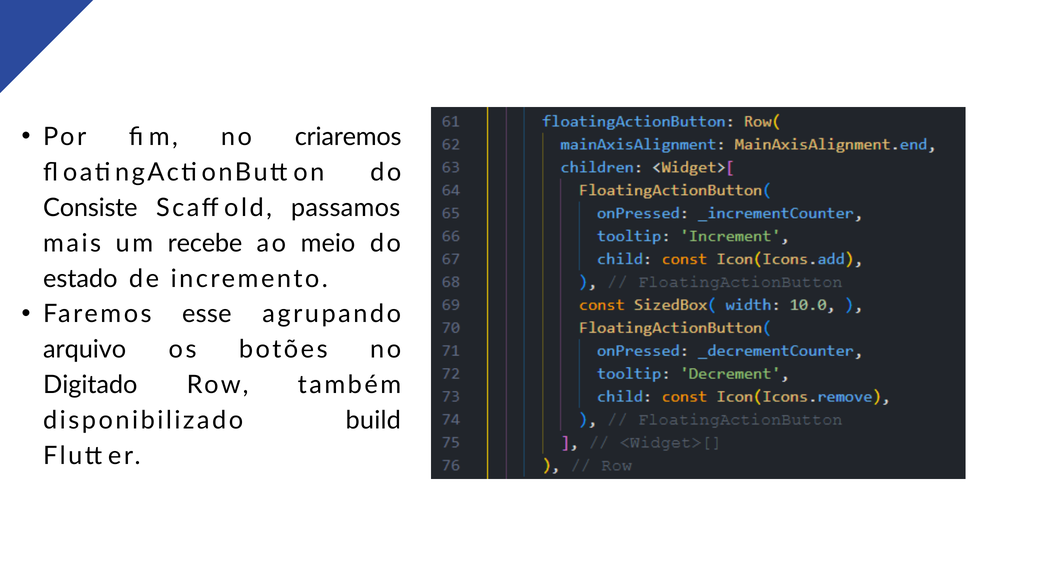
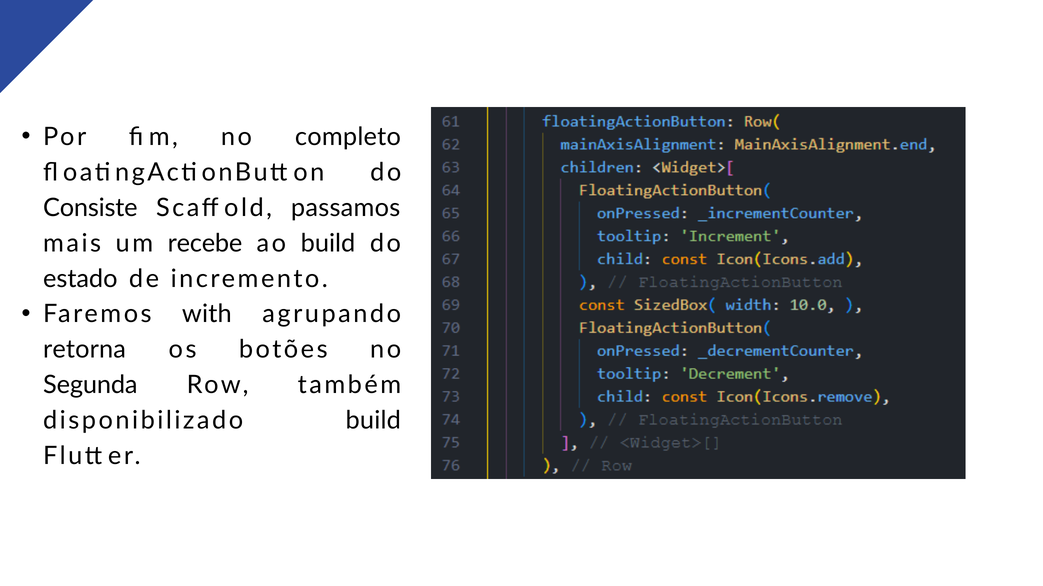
criaremos: criaremos -> completo (348, 137)
ao meio: meio -> build (328, 244)
esse: esse -> with (207, 315)
arquivo: arquivo -> retorna (85, 350)
Digitado: Digitado -> Segunda (90, 386)
